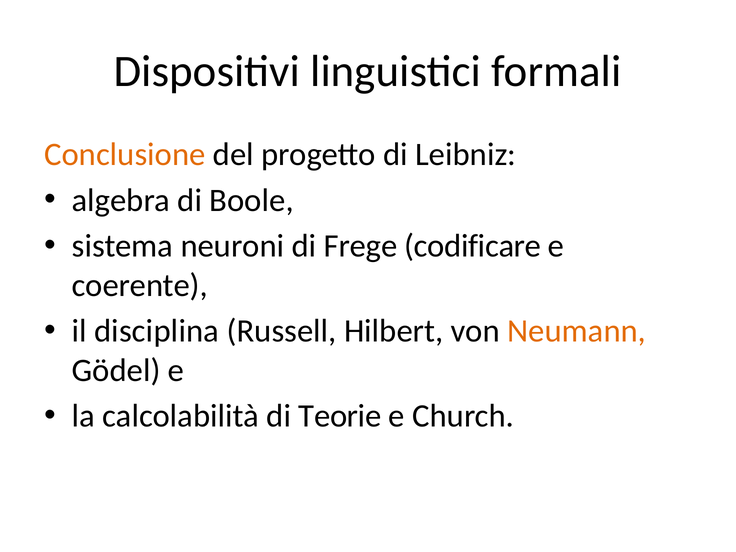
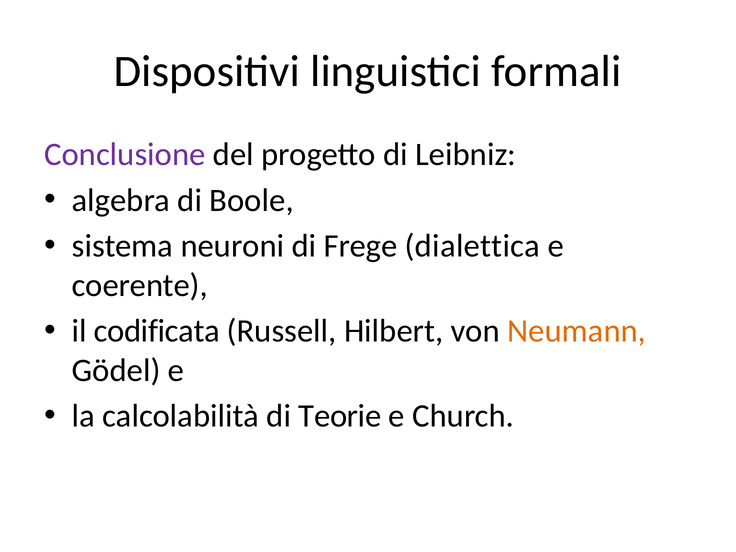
Conclusione colour: orange -> purple (125, 154)
codificare: codificare -> dialettica (472, 246)
disciplina: disciplina -> codificata (157, 331)
